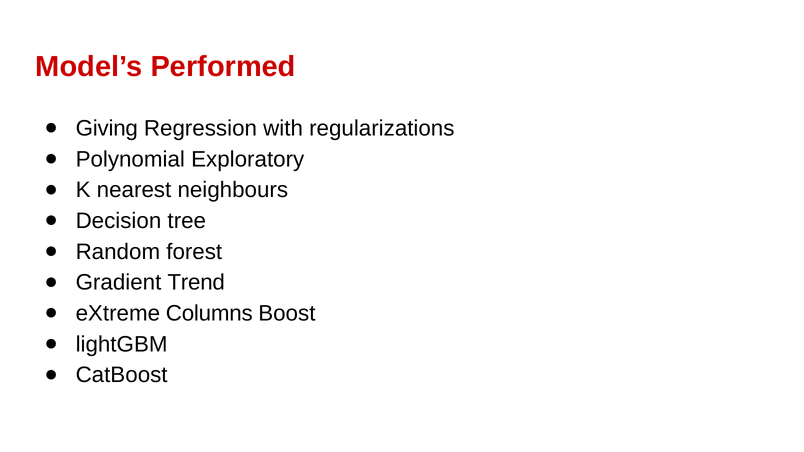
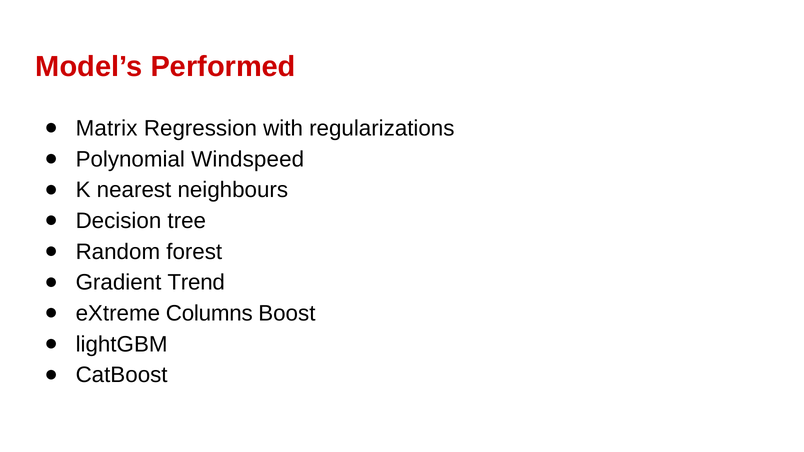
Giving: Giving -> Matrix (107, 128)
Exploratory: Exploratory -> Windspeed (248, 159)
